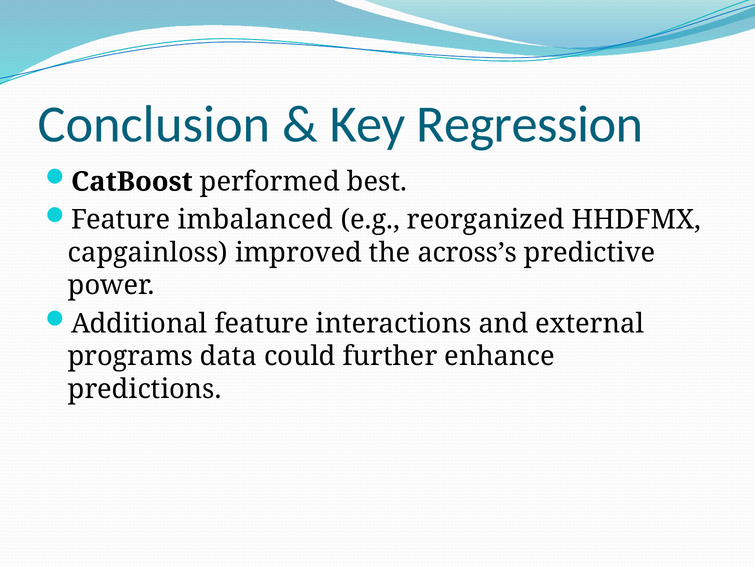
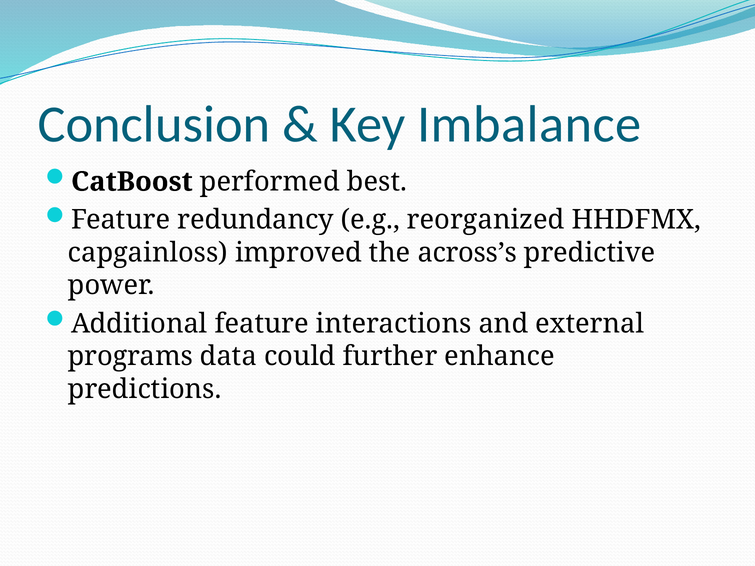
Regression: Regression -> Imbalance (529, 125)
imbalanced: imbalanced -> redundancy (256, 220)
